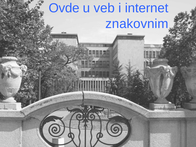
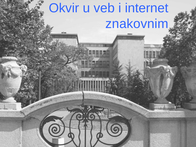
Ovde: Ovde -> Okvir (64, 8)
